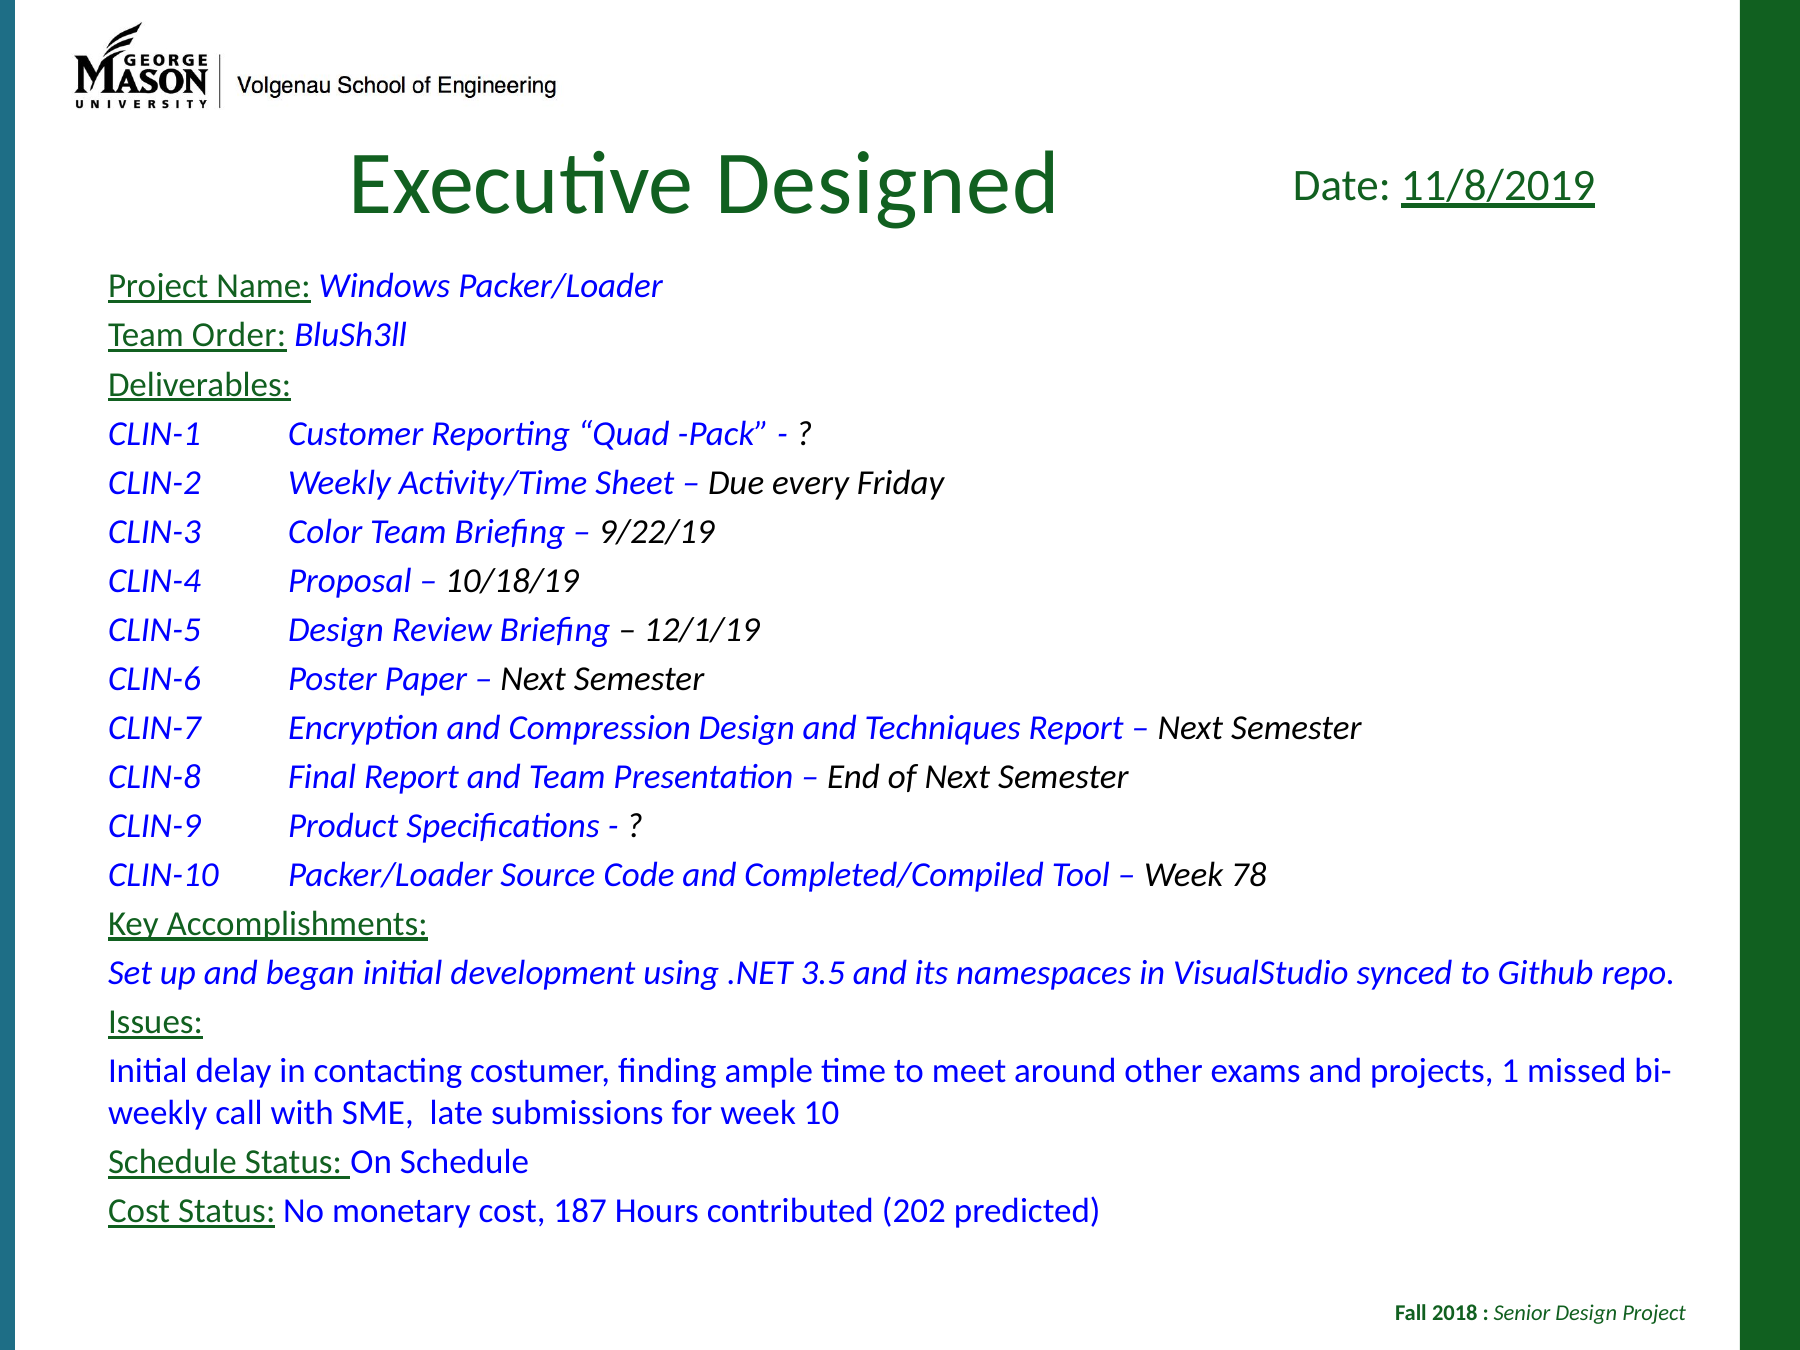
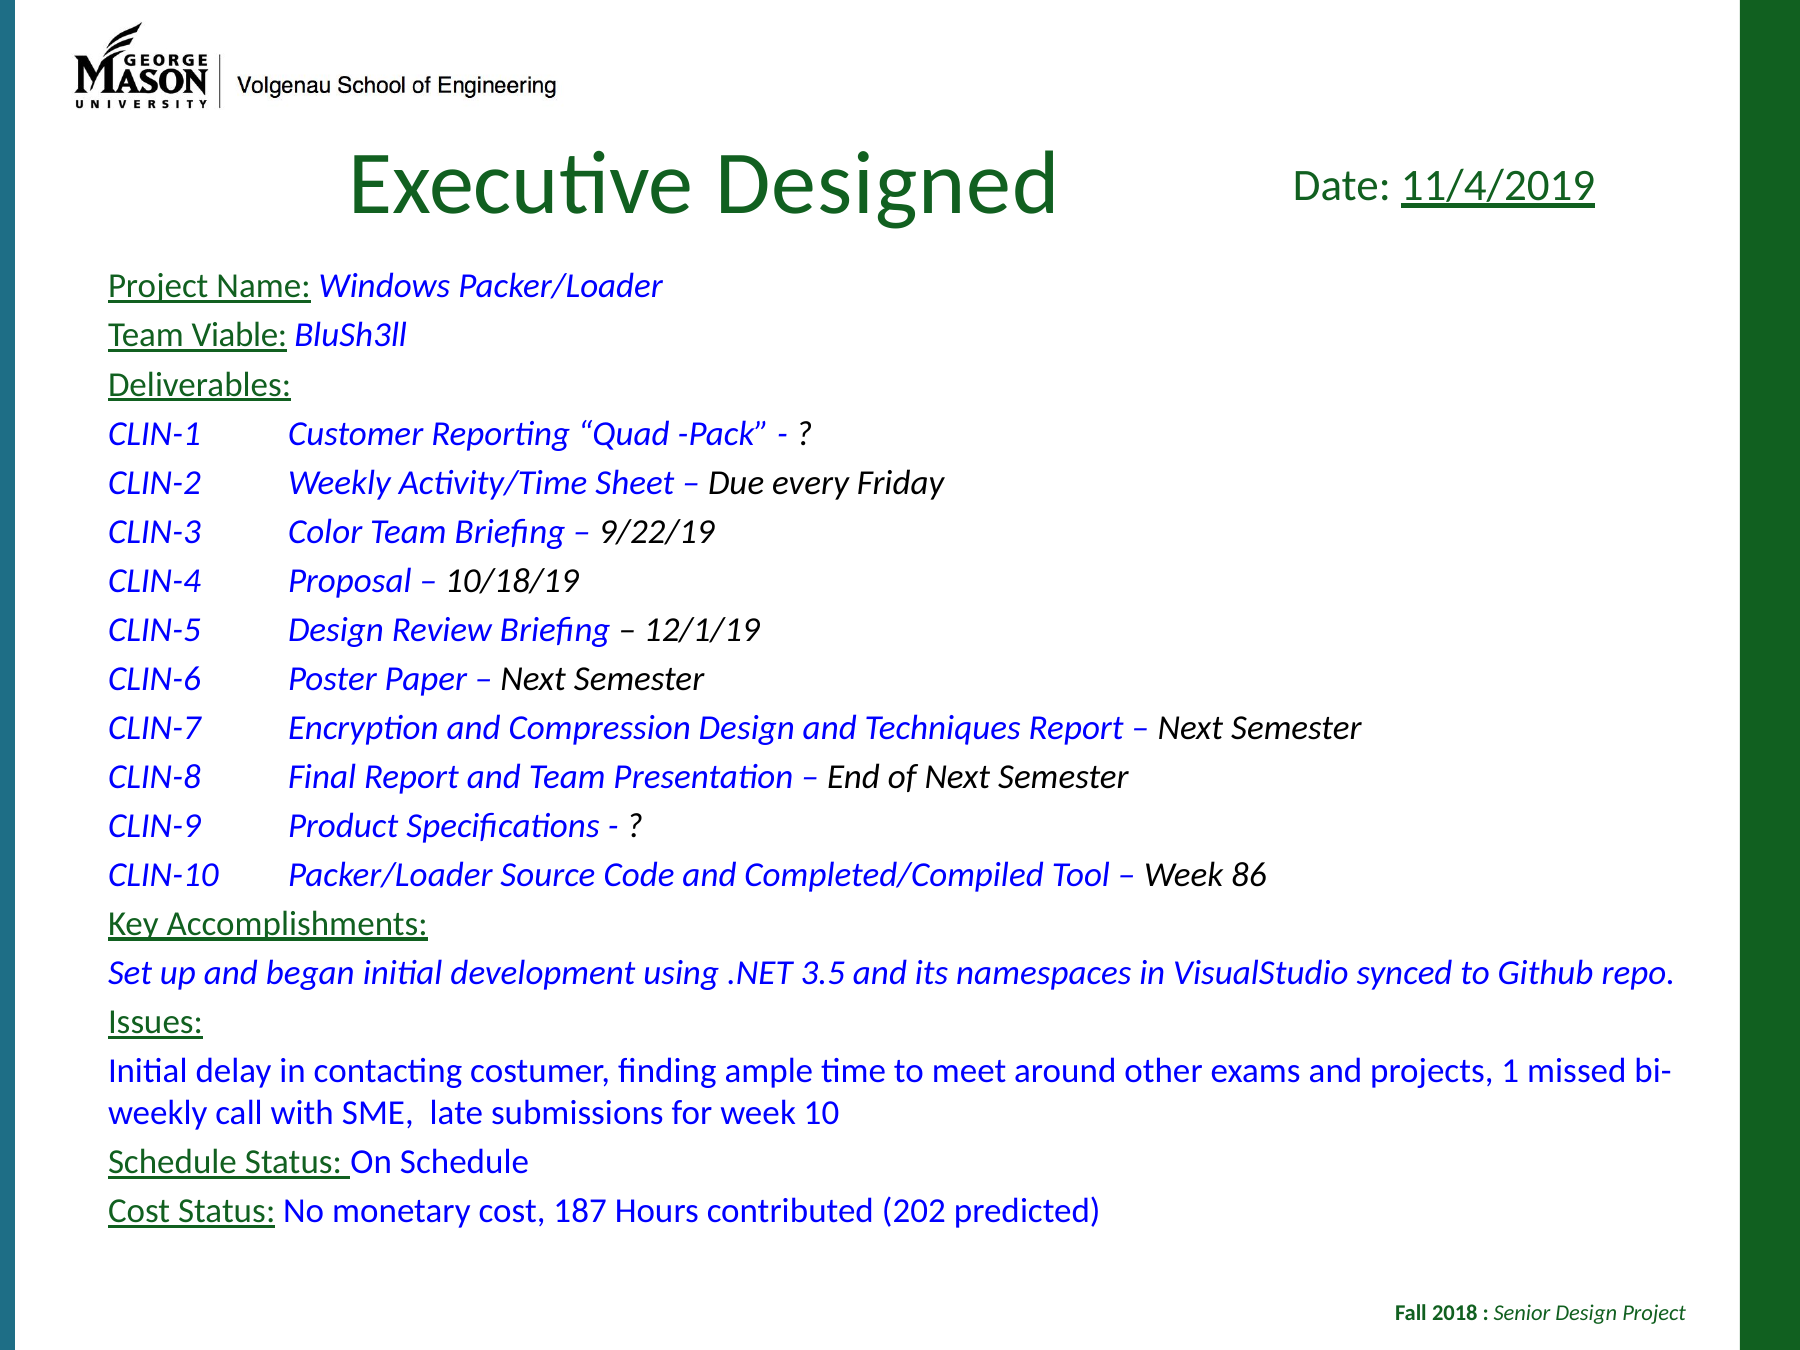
11/8/2019: 11/8/2019 -> 11/4/2019 (1498, 186)
Order: Order -> Viable (239, 335)
78: 78 -> 86 (1249, 875)
